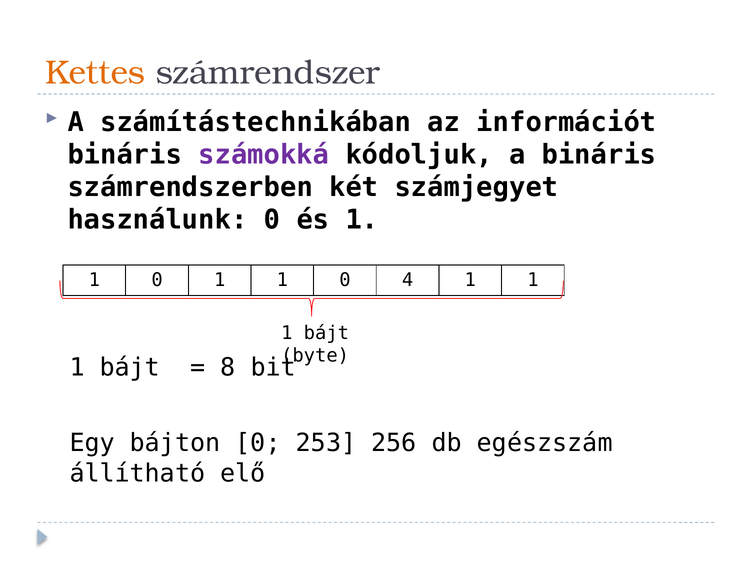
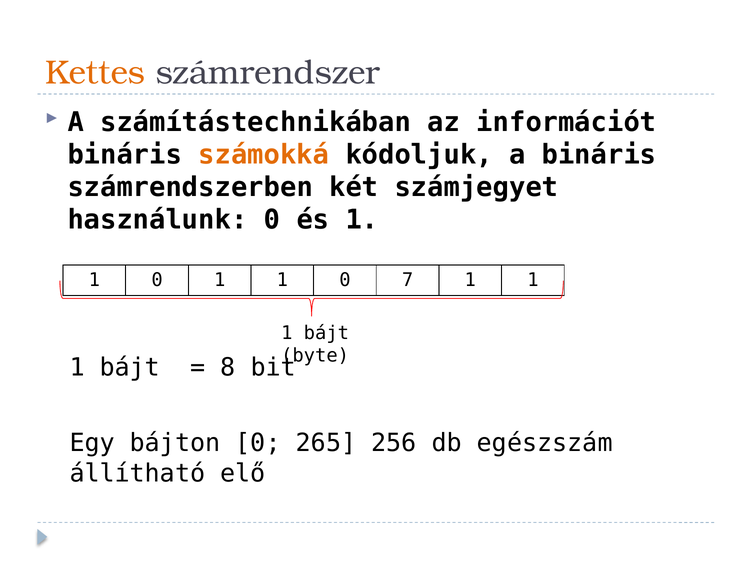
számokká colour: purple -> orange (264, 155)
4: 4 -> 7 (408, 280)
253: 253 -> 265 (326, 443)
